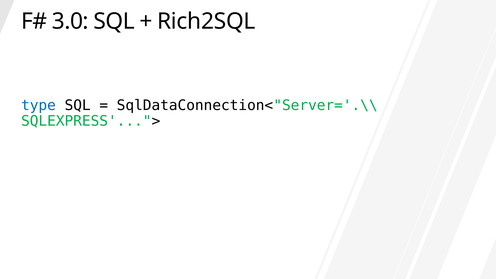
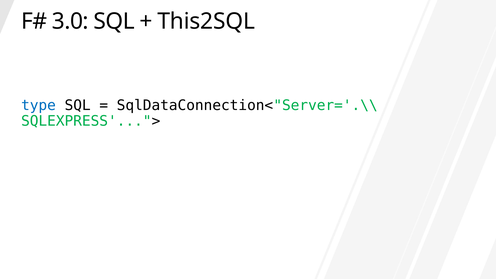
Rich2SQL: Rich2SQL -> This2SQL (206, 21)
